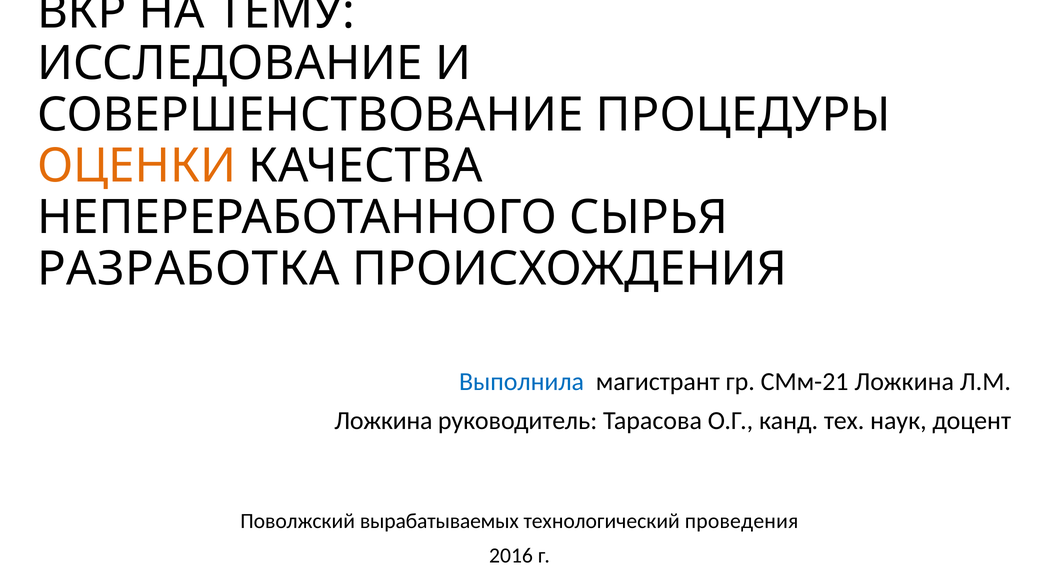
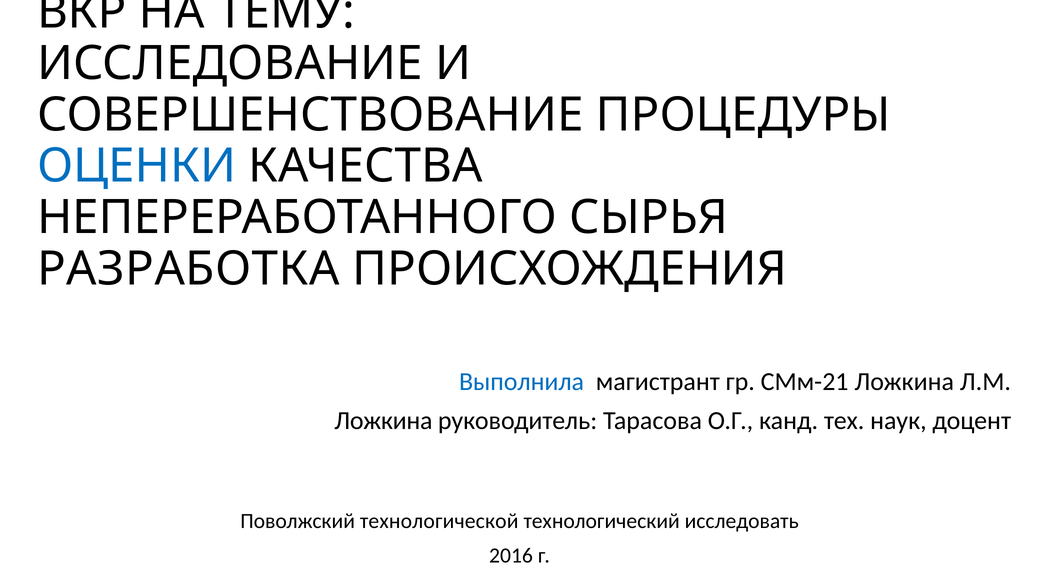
ОЦЕНКИ colour: orange -> blue (137, 166)
вырабатываемых: вырабатываемых -> технологической (439, 522)
проведения: проведения -> исследовать (742, 522)
